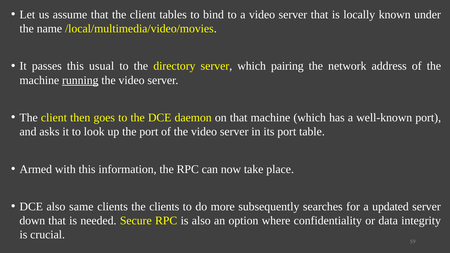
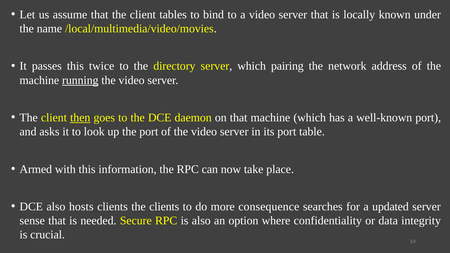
usual: usual -> twice (102, 66)
then underline: none -> present (80, 118)
same: same -> hosts (81, 207)
subsequently: subsequently -> consequence (269, 207)
down: down -> sense (32, 221)
